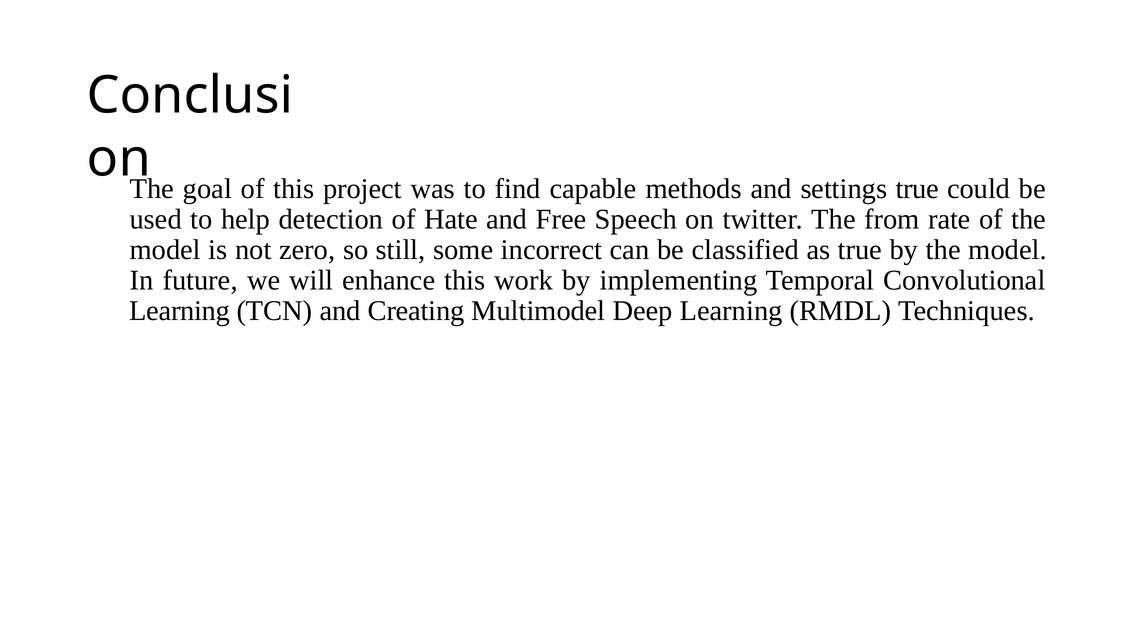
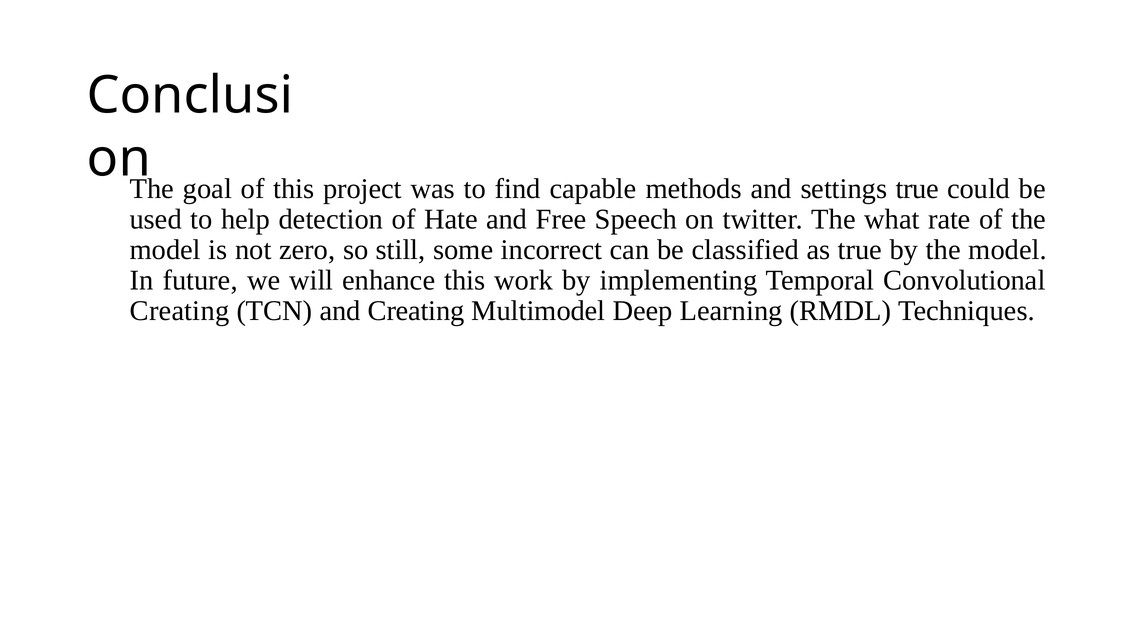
from: from -> what (892, 219)
Learning: Learning -> Creating (180, 311)
